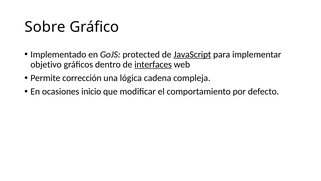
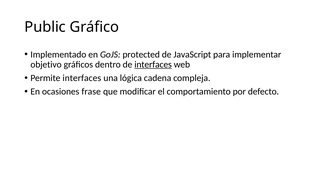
Sobre: Sobre -> Public (45, 27)
JavaScript underline: present -> none (192, 54)
Permite corrección: corrección -> interfaces (82, 78)
inicio: inicio -> frase (91, 91)
